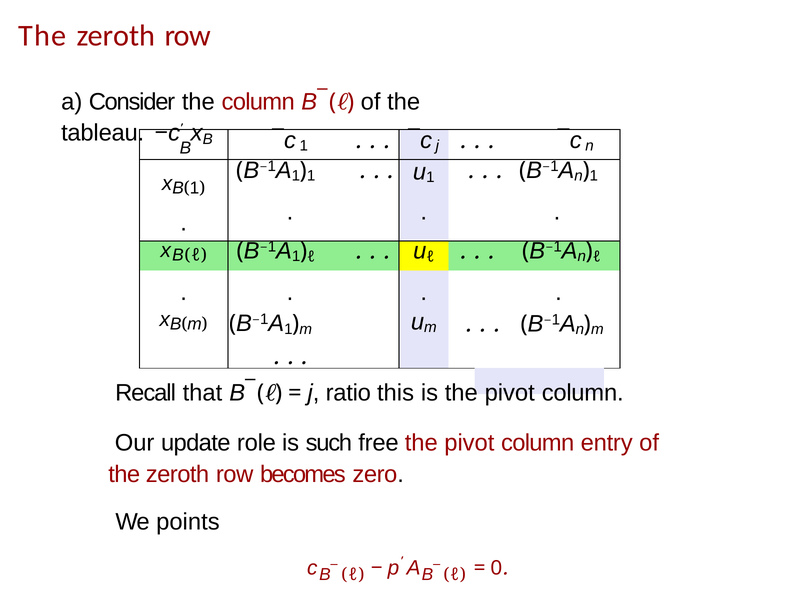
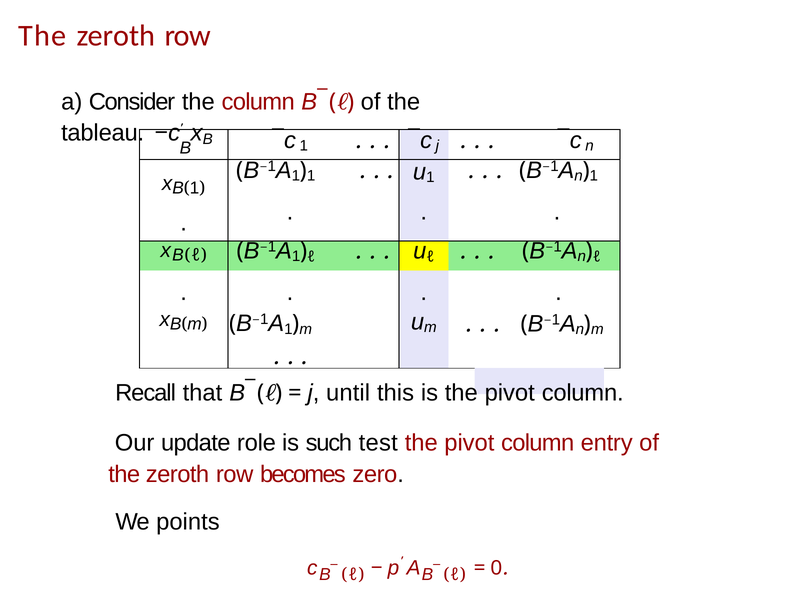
ratio: ratio -> until (348, 392)
free: free -> test (378, 442)
